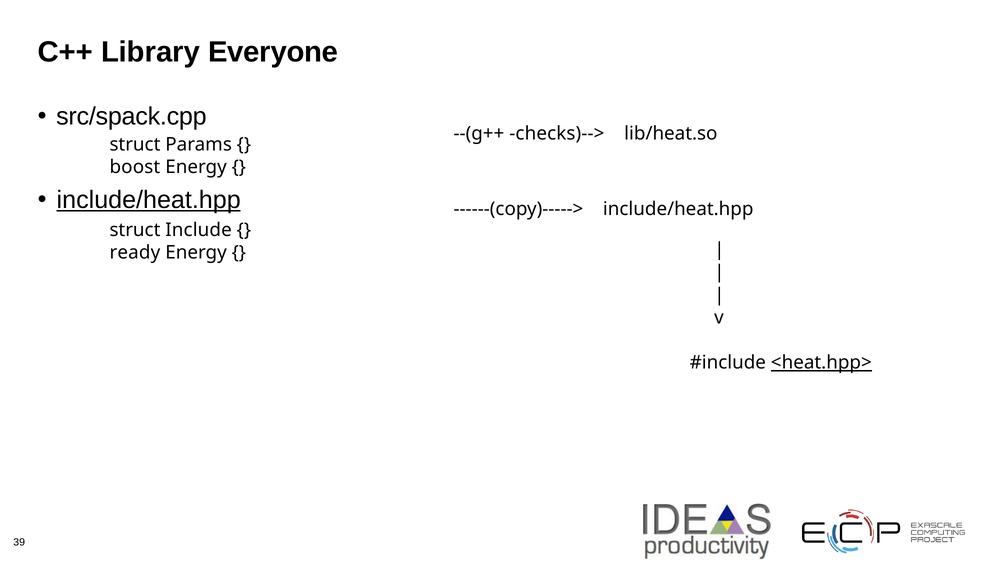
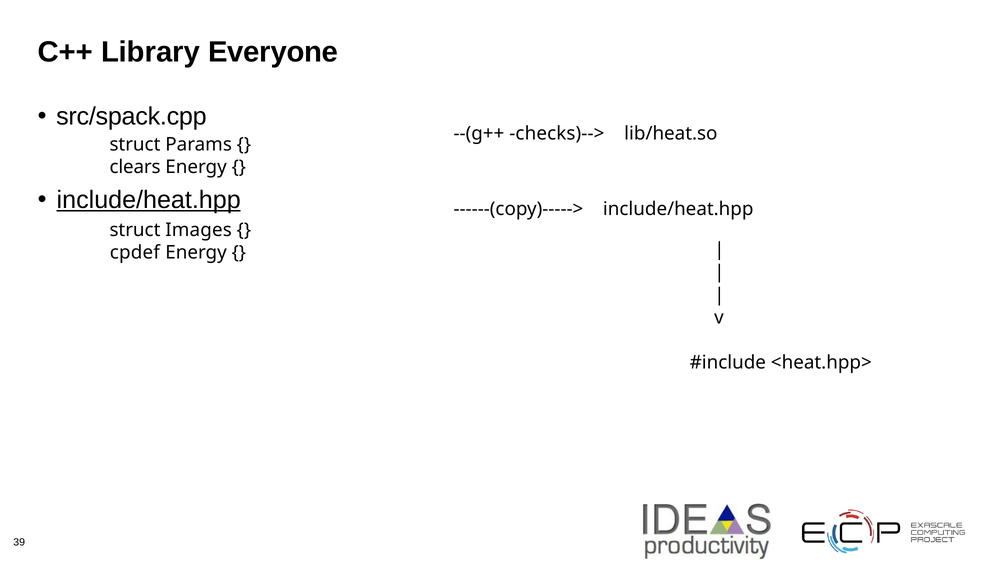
boost: boost -> clears (135, 167)
Include: Include -> Images (199, 230)
ready: ready -> cpdef (135, 252)
<heat.hpp> underline: present -> none (821, 363)
